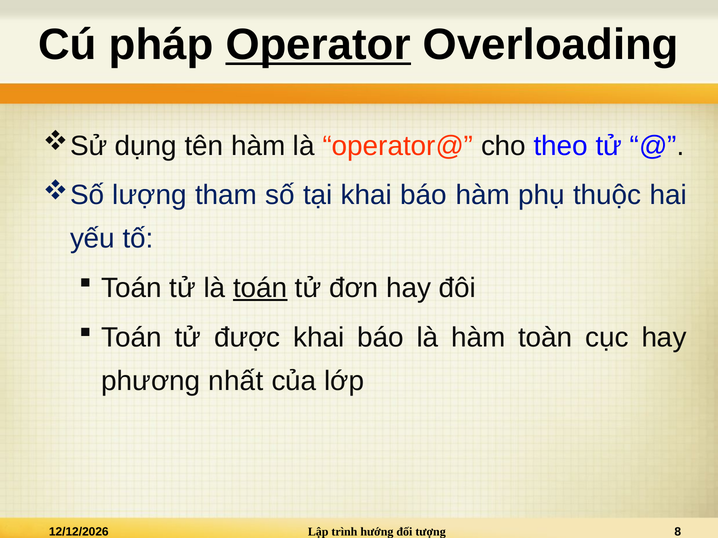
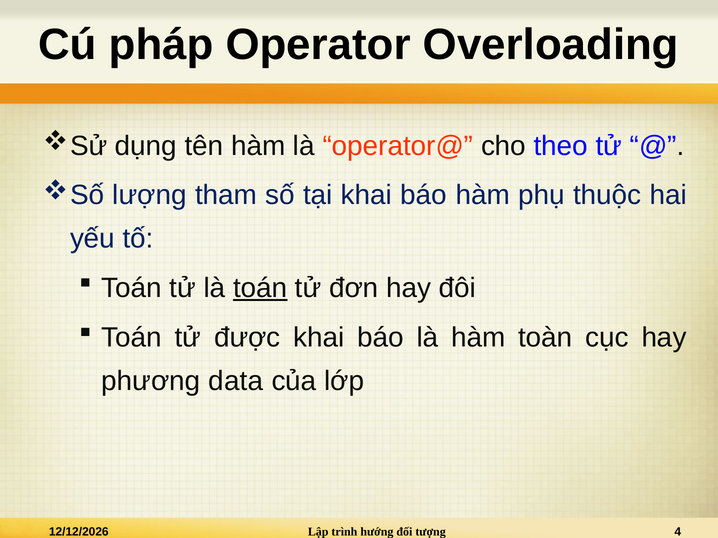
Operator underline: present -> none (318, 45)
nhất: nhất -> data (236, 381)
8: 8 -> 4 (678, 532)
